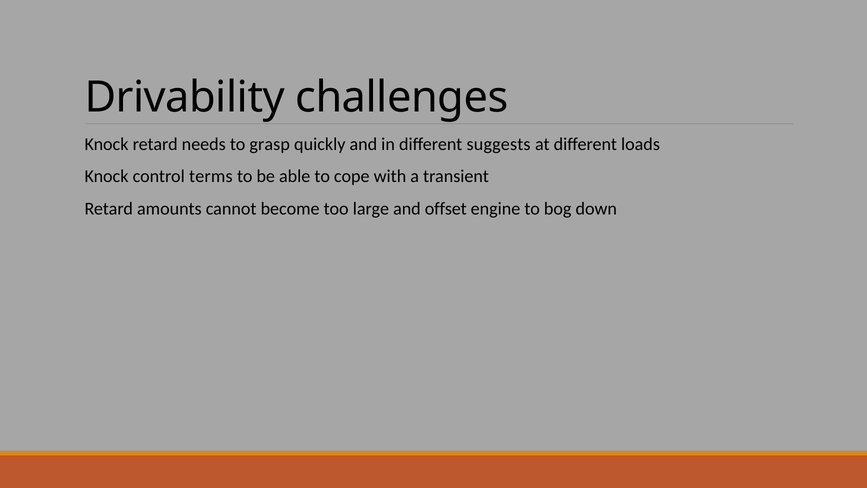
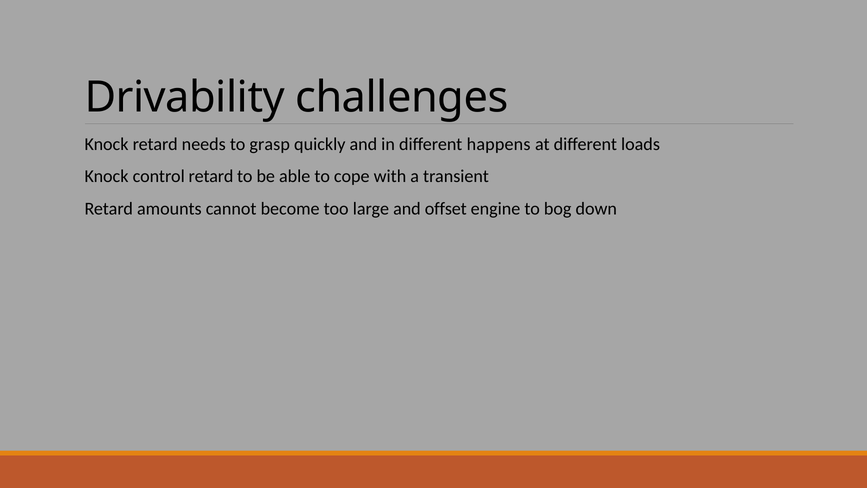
suggests: suggests -> happens (499, 144)
control terms: terms -> retard (211, 176)
